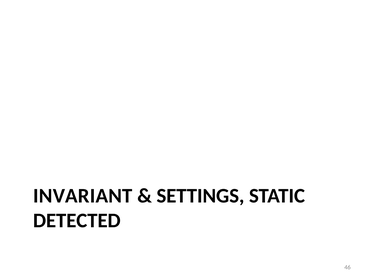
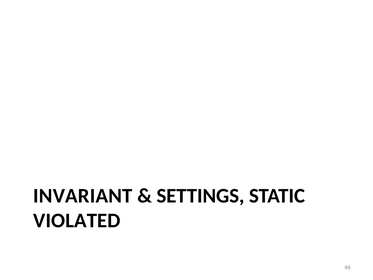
DETECTED: DETECTED -> VIOLATED (77, 220)
